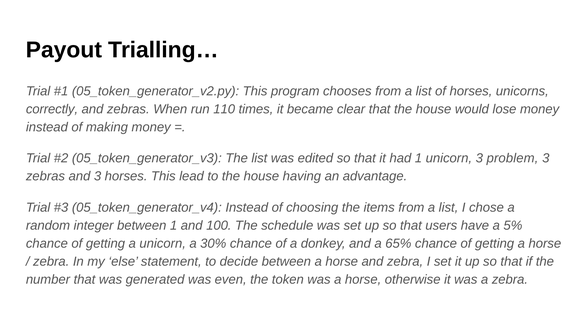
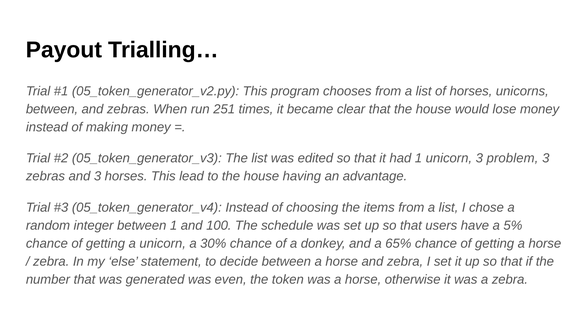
correctly: correctly -> between (52, 109)
110: 110 -> 251 (224, 109)
